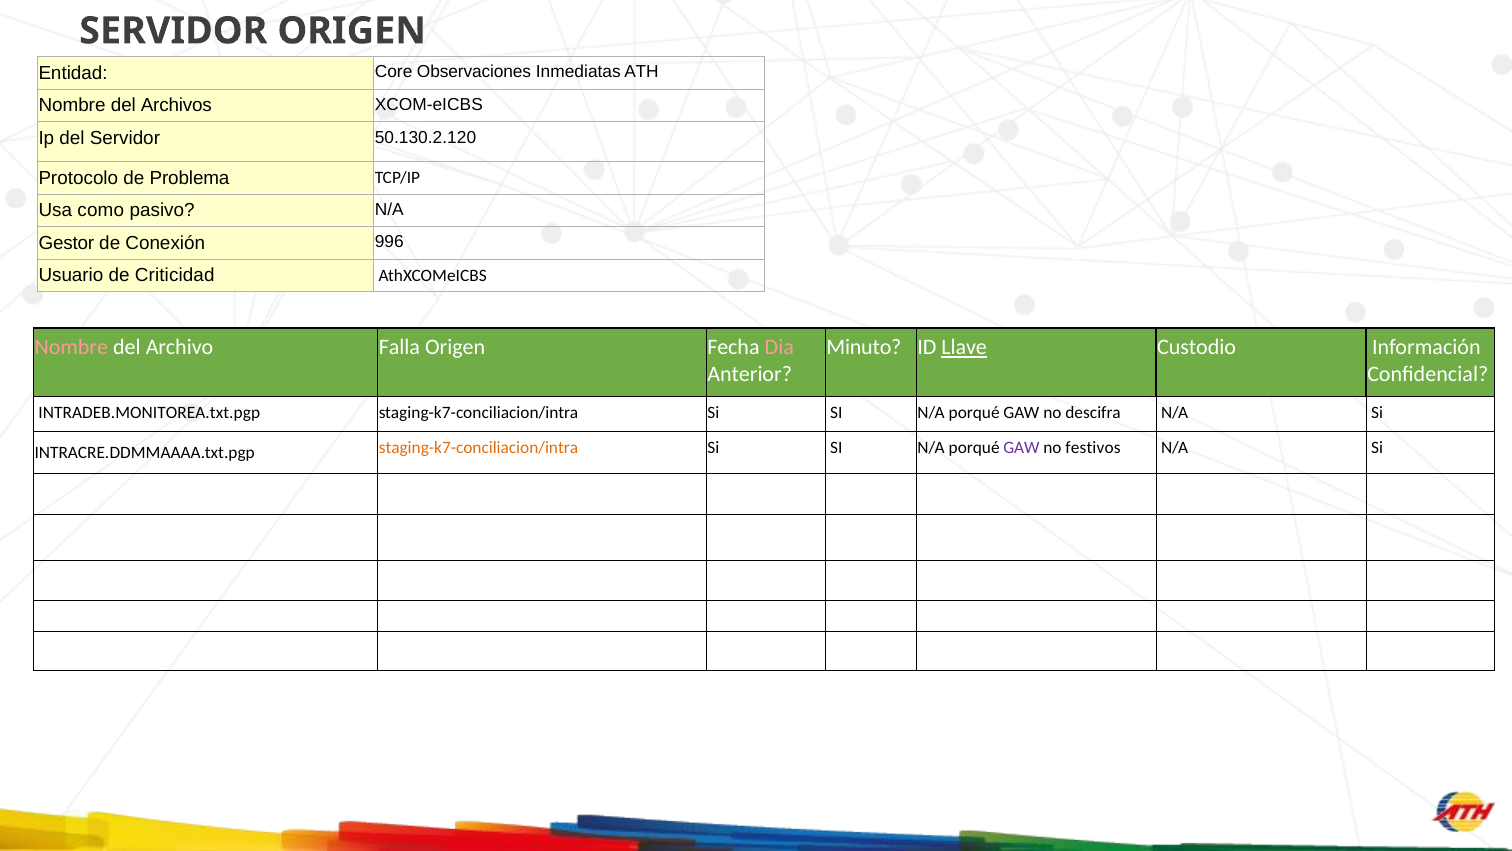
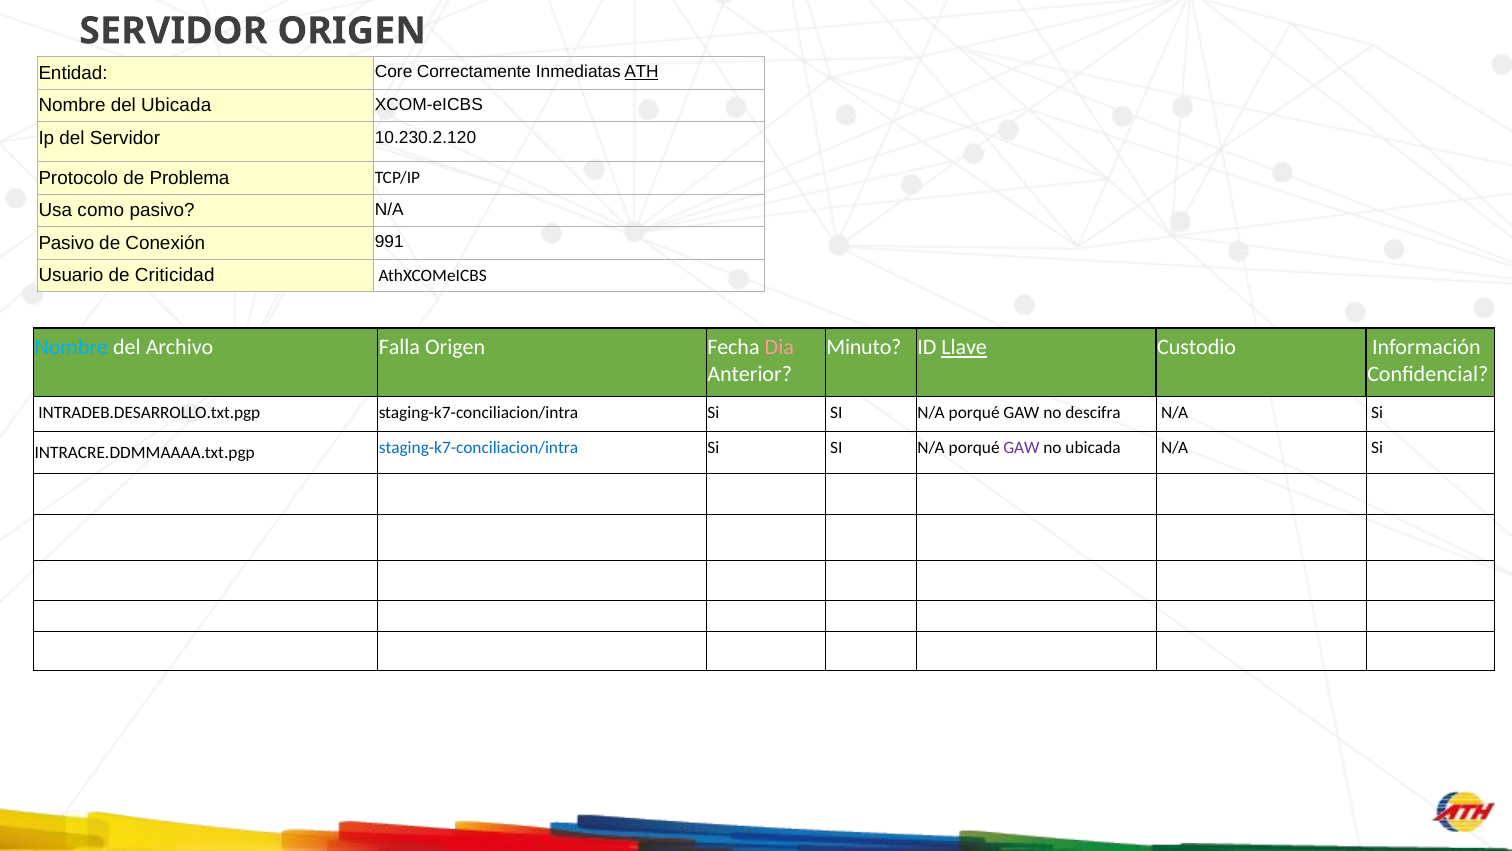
Observaciones: Observaciones -> Correctamente (474, 72)
ATH underline: none -> present (642, 72)
del Archivos: Archivos -> Ubicada (176, 106)
50.130.2.120: 50.130.2.120 -> 10.230.2.120 (425, 137)
Gestor: Gestor -> Pasivo (66, 243)
996: 996 -> 991 (389, 242)
Nombre colour: pink -> light blue (71, 347)
INTRADEB.MONITOREA.txt.pgp: INTRADEB.MONITOREA.txt.pgp -> INTRADEB.DESARROLLO.txt.pgp (149, 413)
staging-k7-conciliacion/intra colour: orange -> blue (478, 447)
no festivos: festivos -> ubicada (1093, 447)
